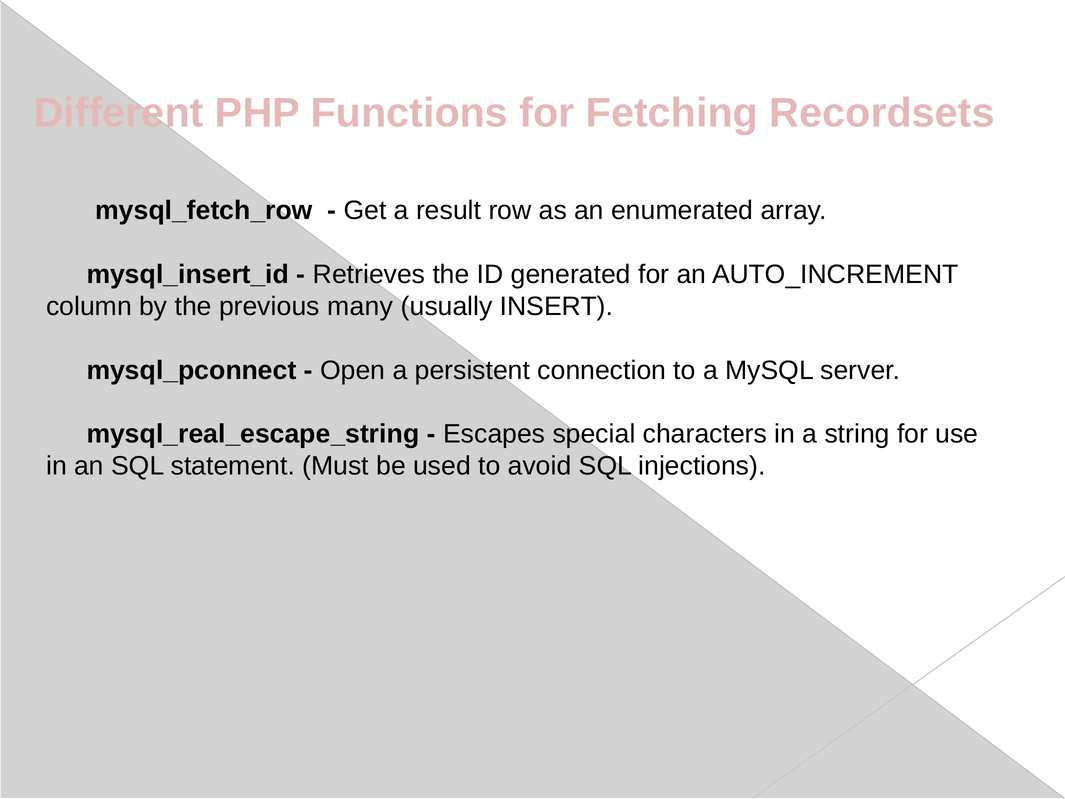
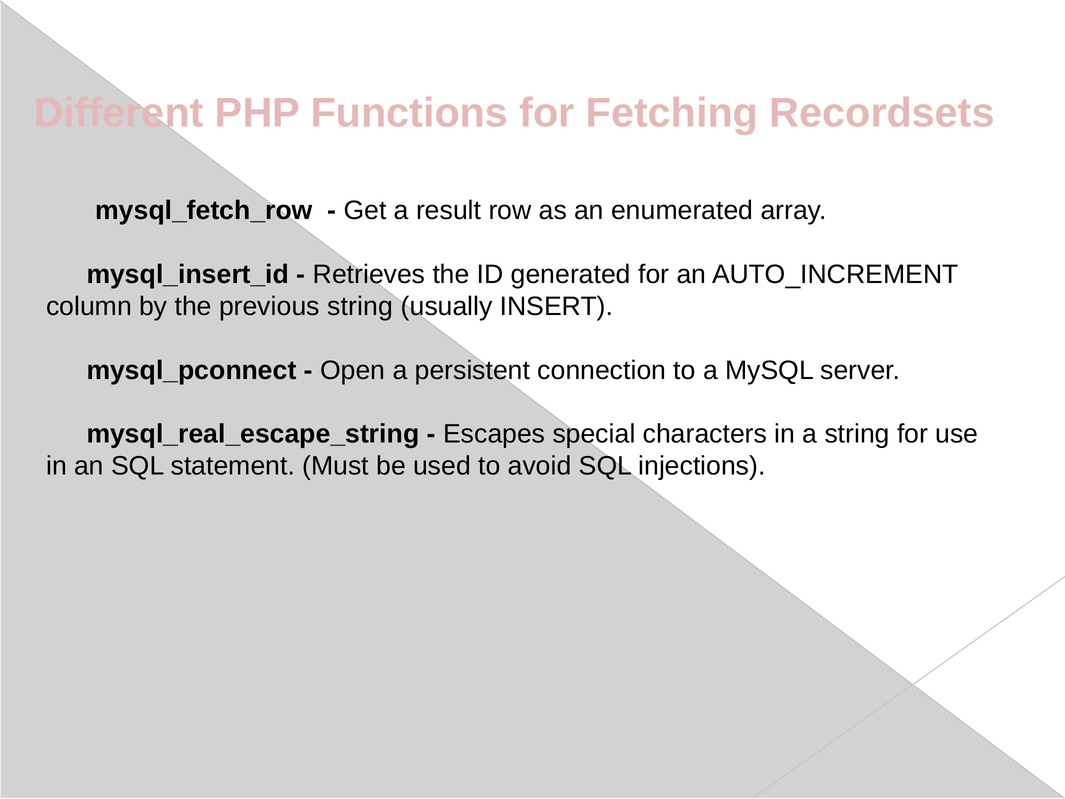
previous many: many -> string (360, 306)
